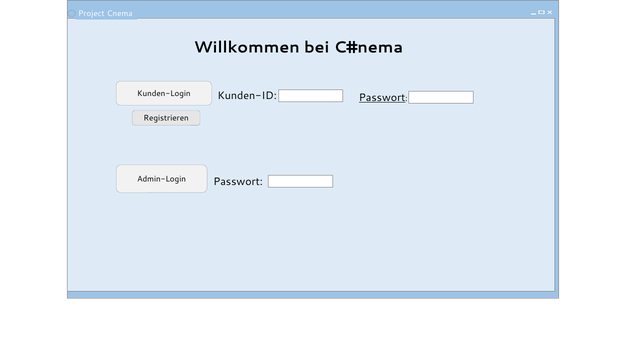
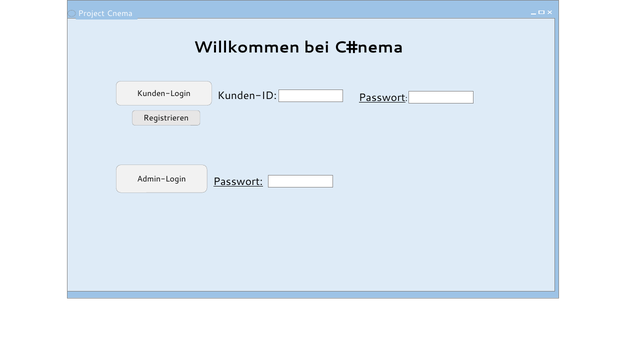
Passwort underline: none -> present (238, 182)
